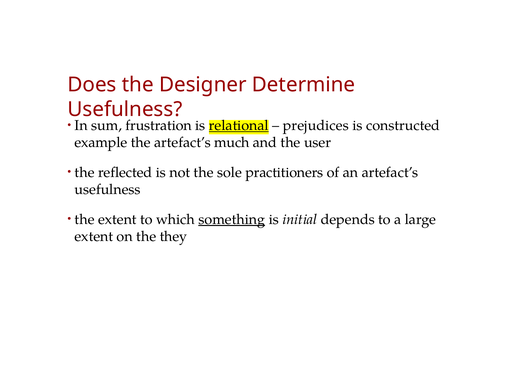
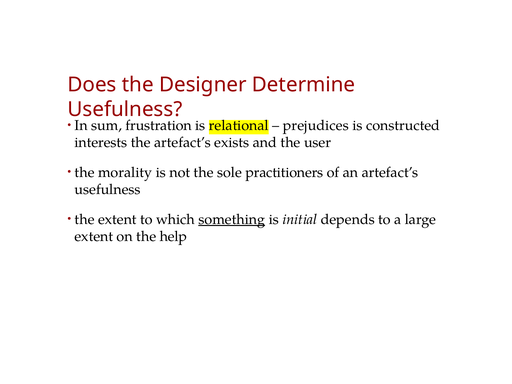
relational underline: present -> none (239, 126)
example: example -> interests (101, 143)
much: much -> exists (232, 143)
reflected: reflected -> morality (125, 172)
they: they -> help (173, 237)
